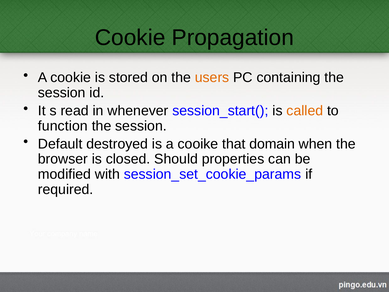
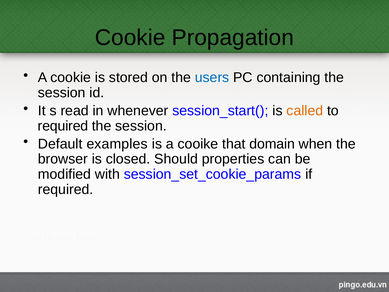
users colour: orange -> blue (212, 78)
function: function -> required (63, 126)
destroyed: destroyed -> examples (117, 144)
